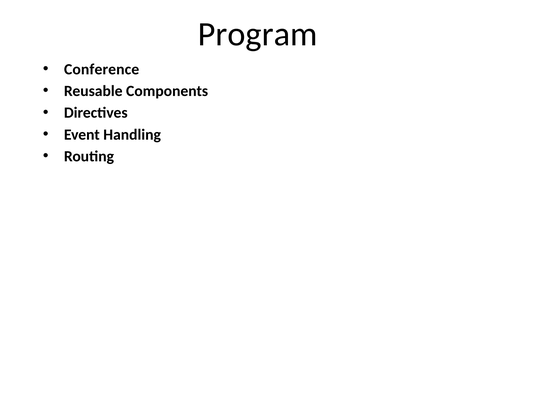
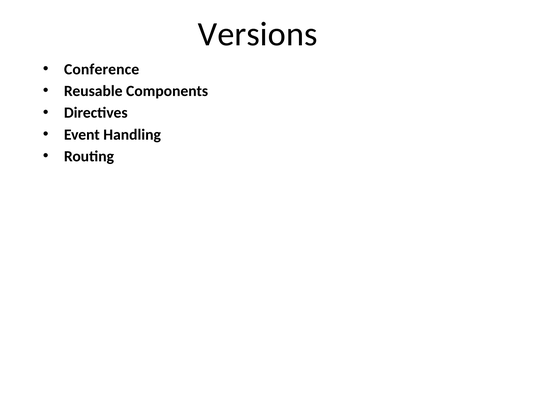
Program: Program -> Versions (258, 34)
